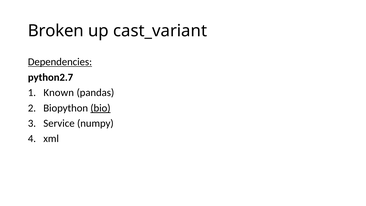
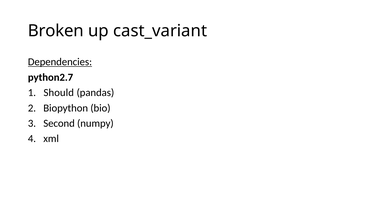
Known: Known -> Should (59, 93)
bio underline: present -> none (100, 108)
Service: Service -> Second (59, 123)
